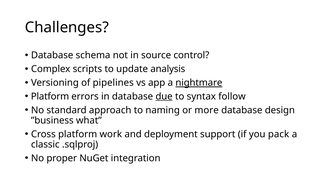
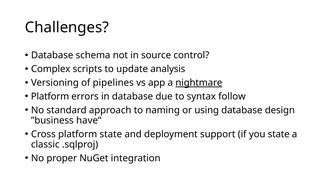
due underline: present -> none (164, 96)
more: more -> using (207, 110)
what: what -> have (89, 120)
platform work: work -> state (111, 134)
you pack: pack -> state (279, 134)
